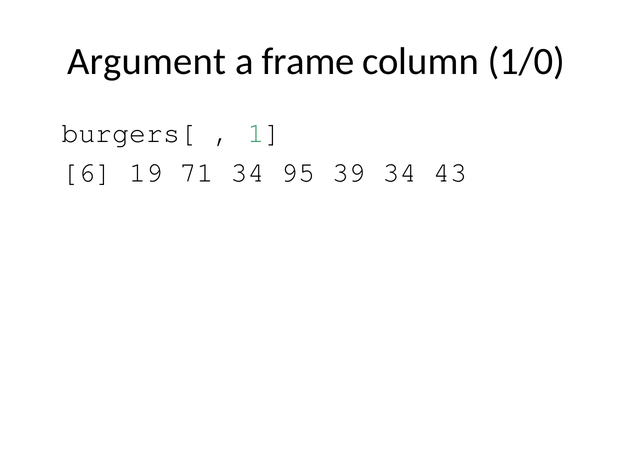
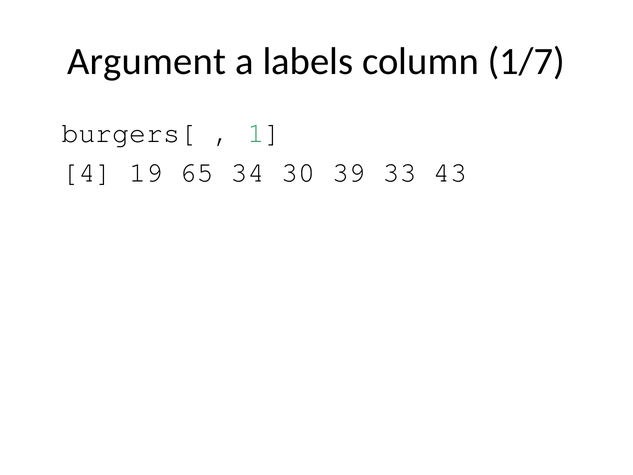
frame: frame -> labels (308, 61)
1/0: 1/0 -> 1/7 (526, 61)
6: 6 -> 4 (87, 172)
71: 71 -> 65 (197, 172)
95: 95 -> 30 (298, 172)
39 34: 34 -> 33 (400, 172)
